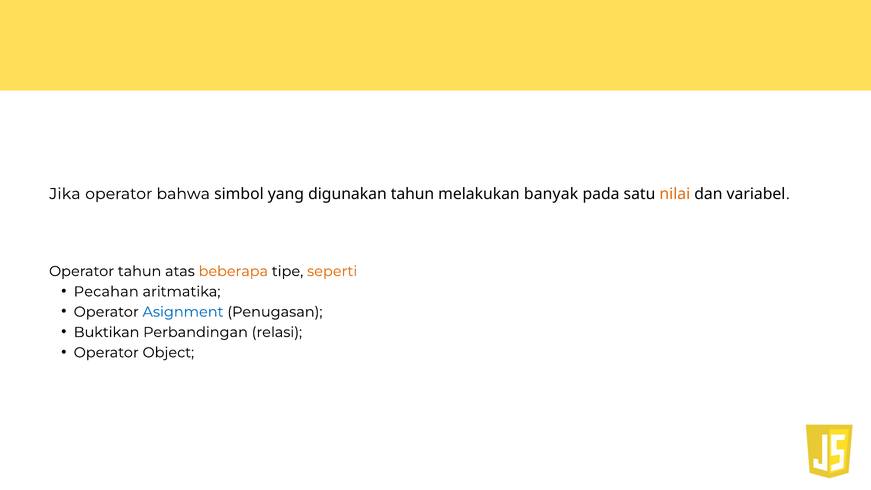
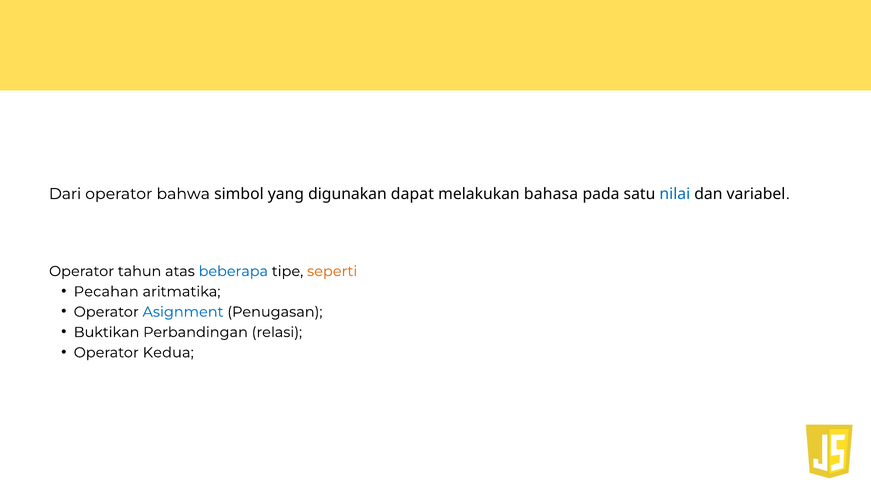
Jika: Jika -> Dari (65, 194)
digunakan tahun: tahun -> dapat (412, 194)
banyak: banyak -> bahasa (551, 194)
nilai colour: orange -> blue (675, 194)
beberapa colour: orange -> blue (233, 271)
Object: Object -> Kedua (168, 353)
